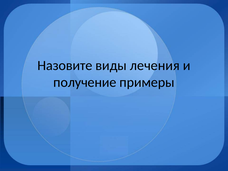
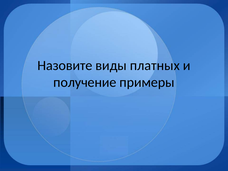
лечения: лечения -> платных (155, 65)
